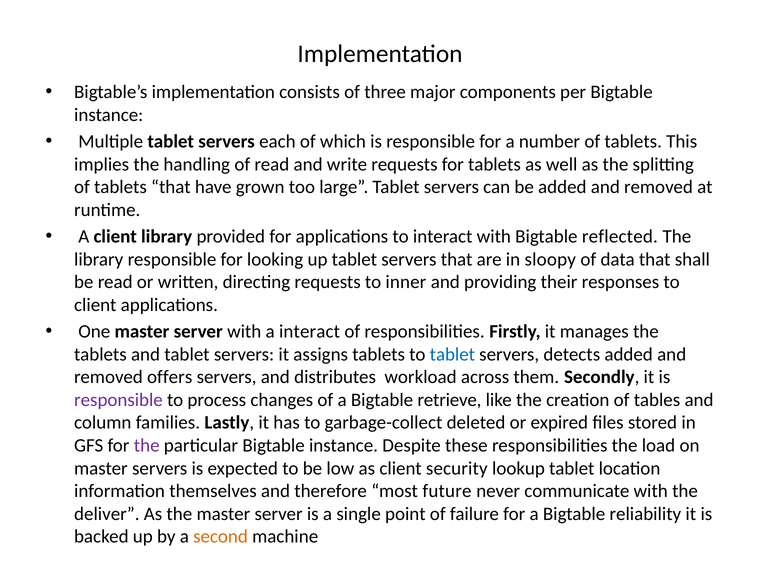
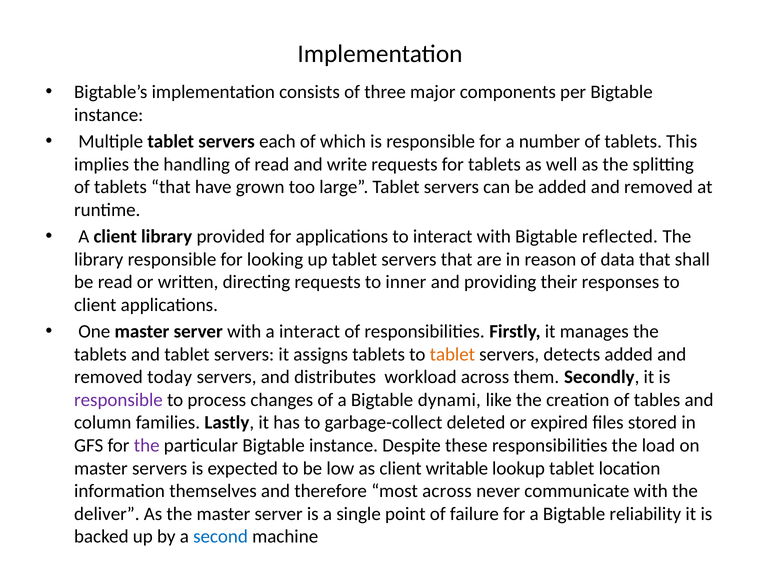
sloopy: sloopy -> reason (550, 259)
tablet colour: blue -> orange (452, 354)
offers: offers -> today (170, 377)
retrieve: retrieve -> dynami (449, 400)
security: security -> writable (457, 468)
most future: future -> across (447, 491)
second colour: orange -> blue (221, 537)
